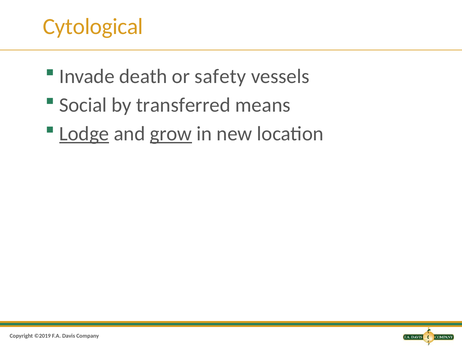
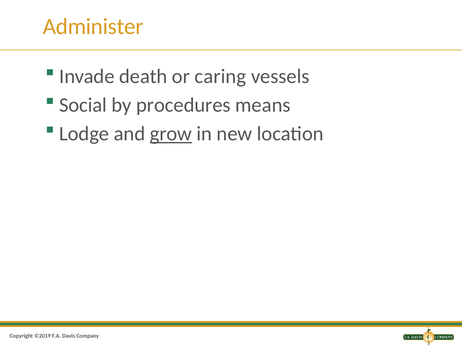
Cytological: Cytological -> Administer (93, 27)
safety: safety -> caring (220, 76)
transferred: transferred -> procedures (183, 105)
Lodge underline: present -> none (84, 134)
